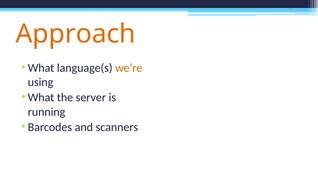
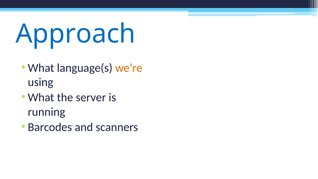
Approach colour: orange -> blue (76, 34)
